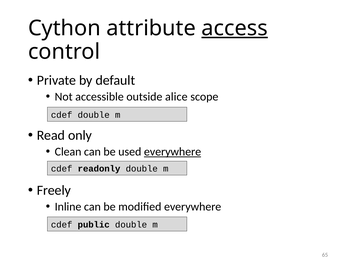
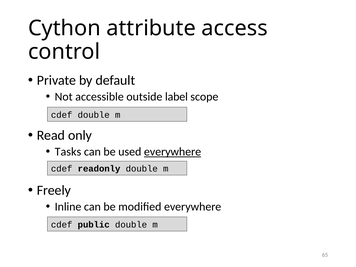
access underline: present -> none (235, 28)
alice: alice -> label (176, 97)
Clean: Clean -> Tasks (68, 152)
